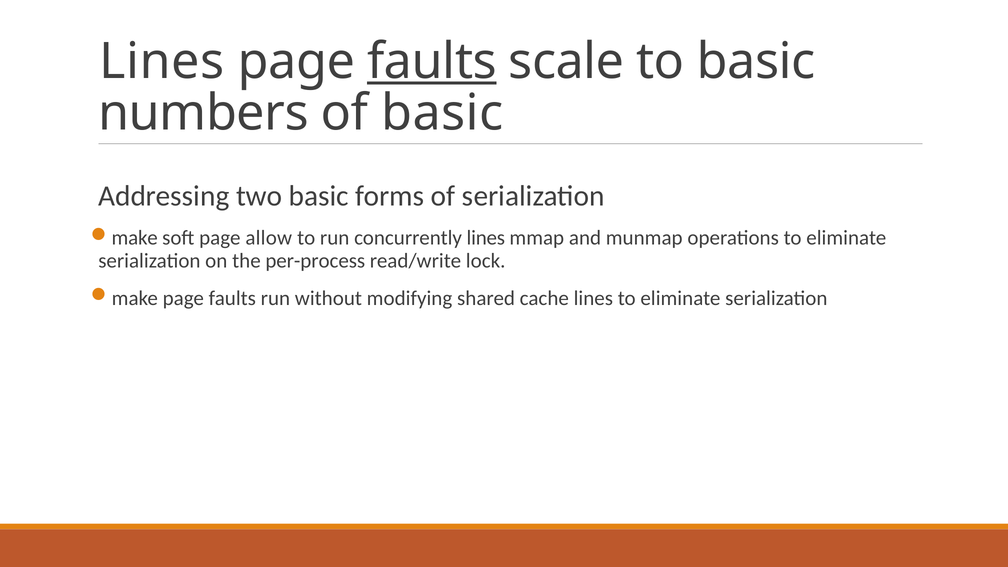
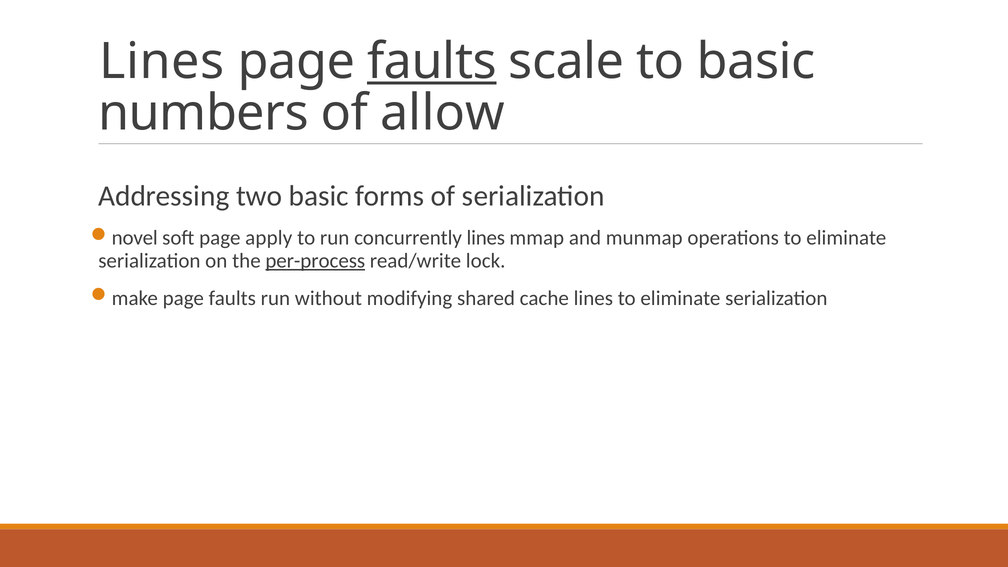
of basic: basic -> allow (443, 113)
make: make -> novel (135, 238)
allow: allow -> apply (269, 238)
per-process underline: none -> present (315, 261)
